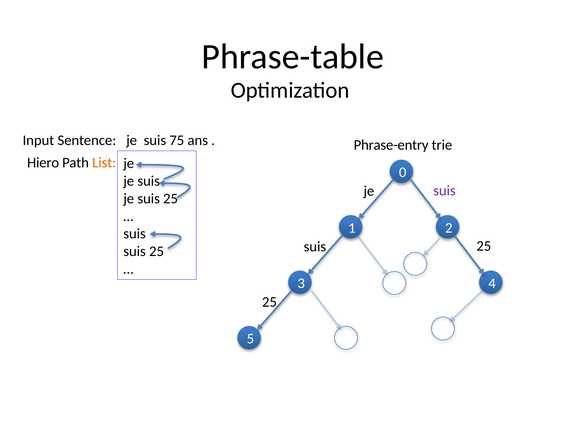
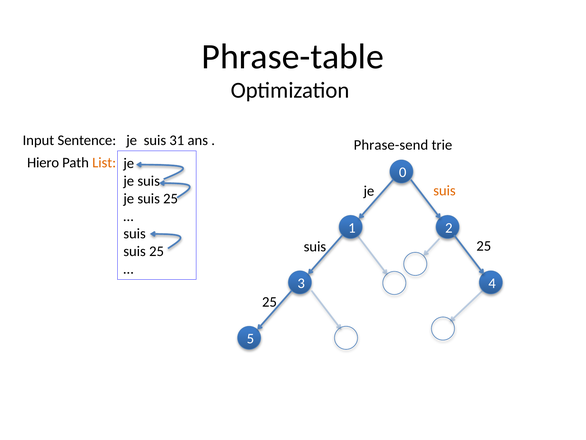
75: 75 -> 31 (177, 140)
Phrase-entry: Phrase-entry -> Phrase-send (391, 145)
suis colour: purple -> orange (444, 190)
